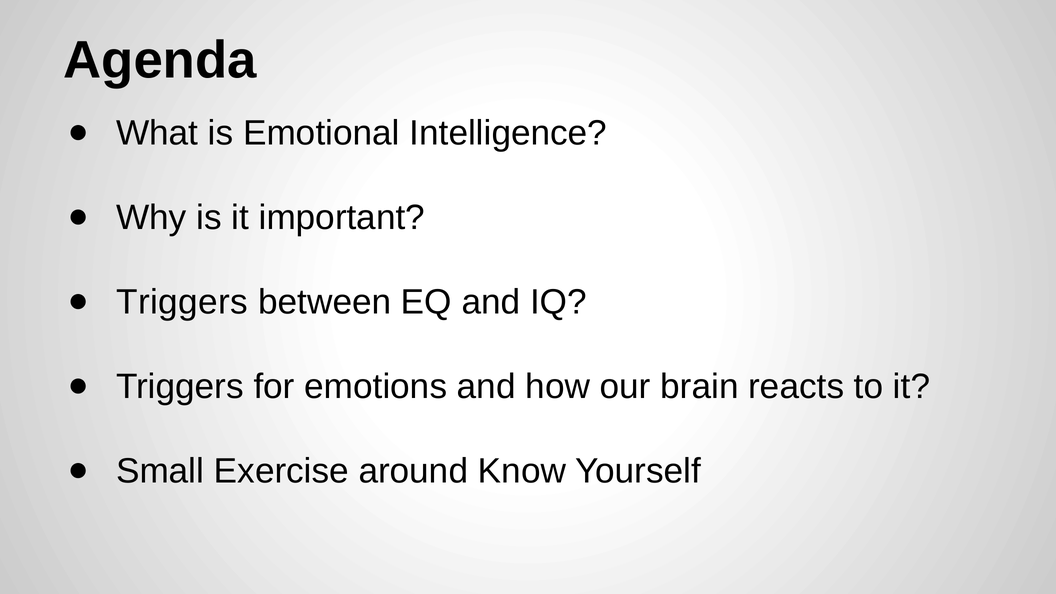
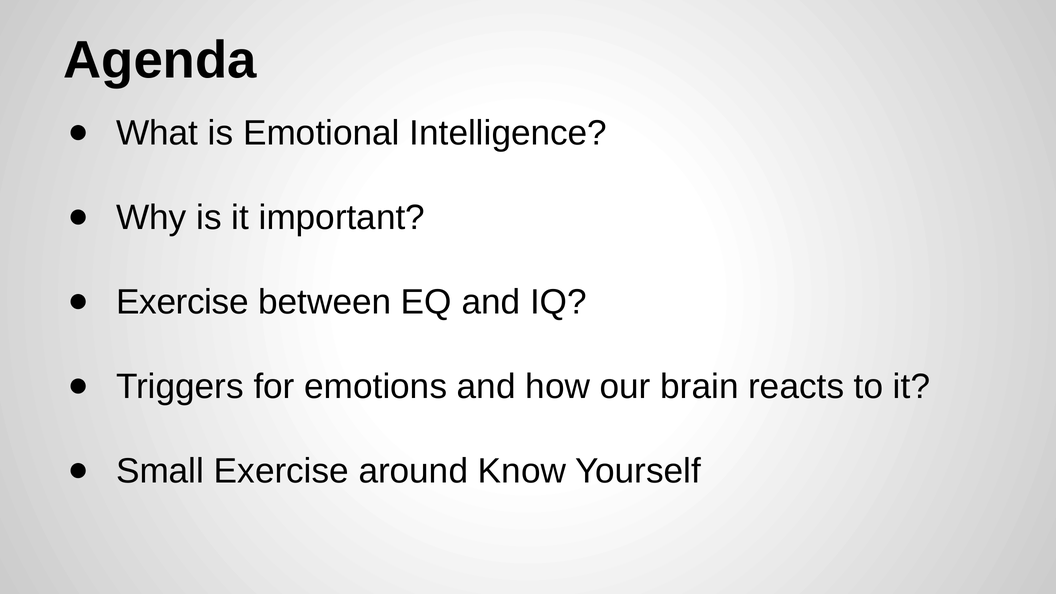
Triggers: Triggers -> Exercise (182, 302)
